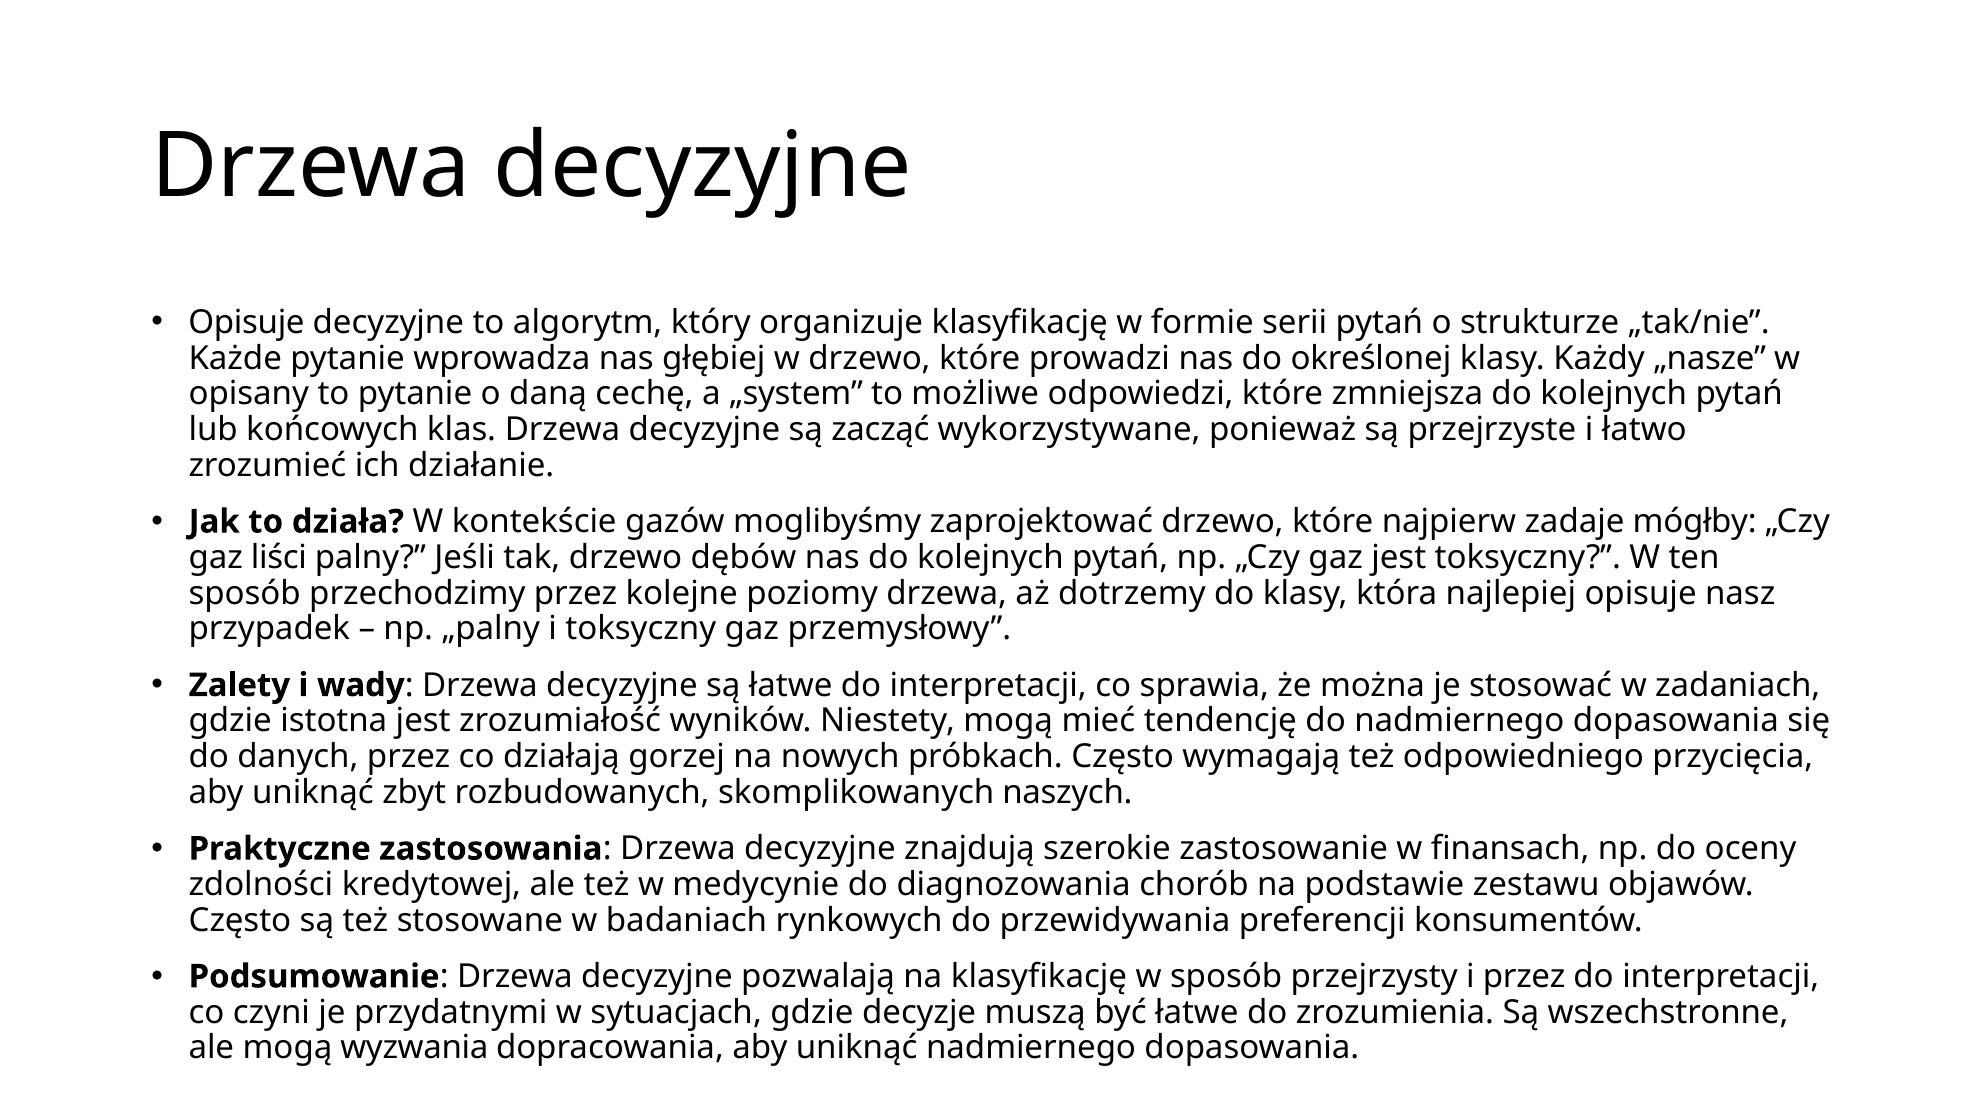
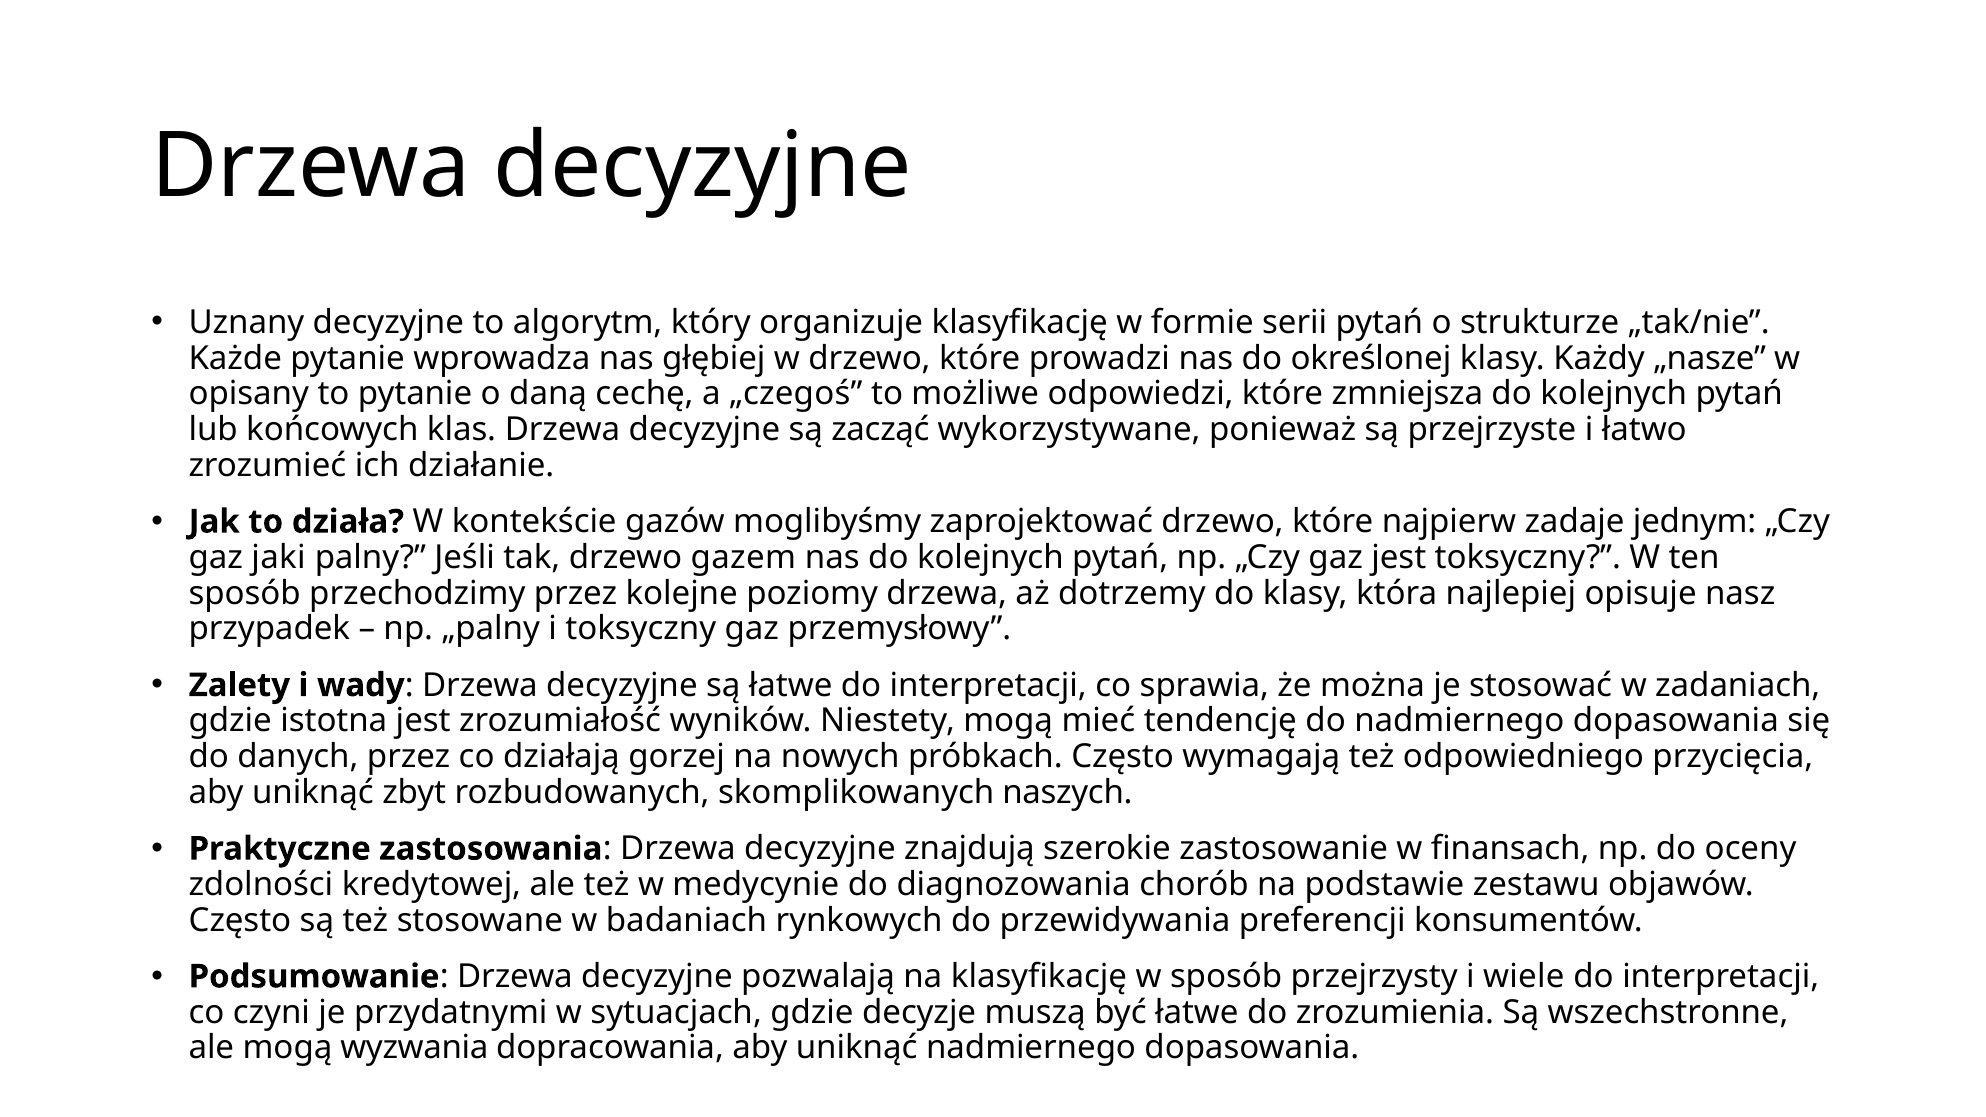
Opisuje: Opisuje -> Uznany (246, 322)
„system: „system -> „czegoś (796, 394)
mógłby: mógłby -> jednym (1695, 522)
liści: liści -> jaki (279, 557)
dębów: dębów -> gazem (743, 557)
i przez: przez -> wiele (1524, 977)
